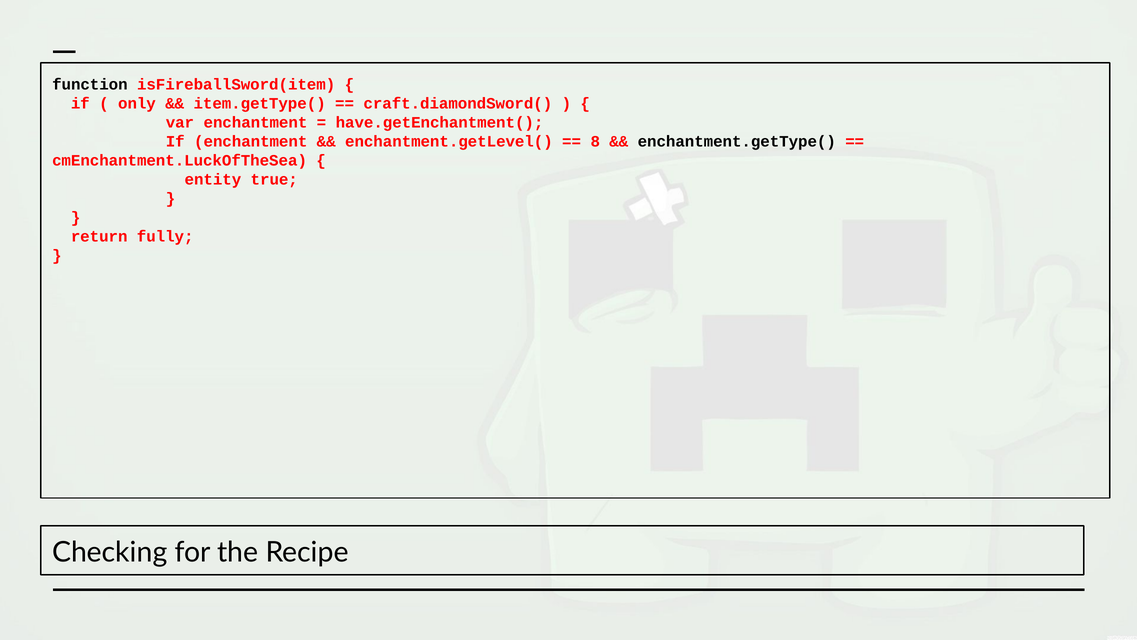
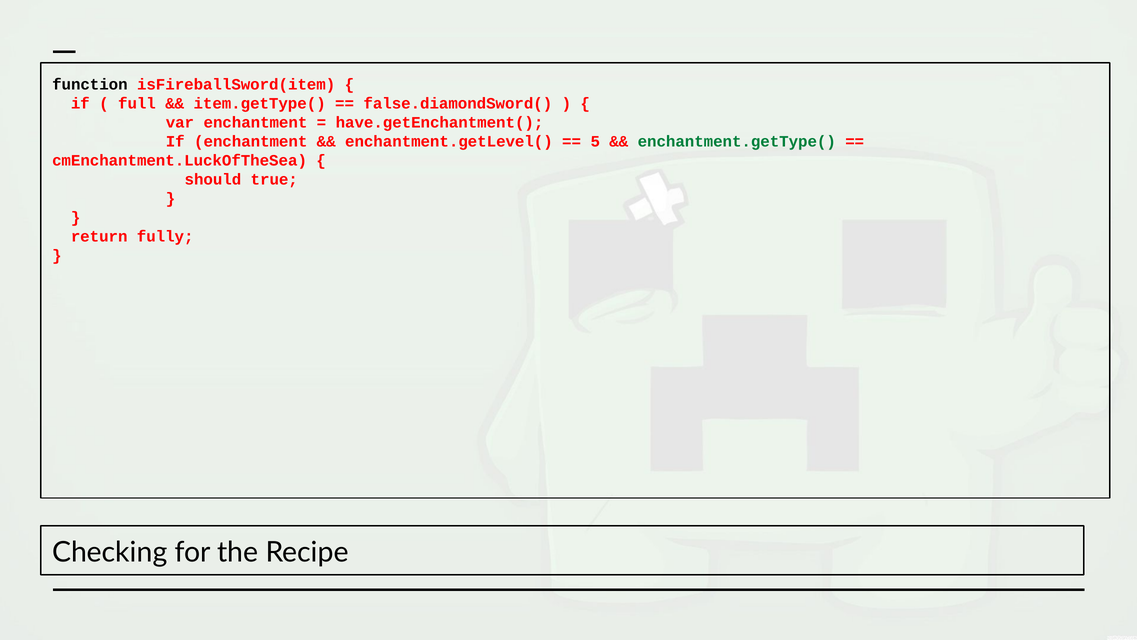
only: only -> full (137, 104)
craft.diamondSword(: craft.diamondSword( -> false.diamondSword( (458, 104)
8: 8 -> 5 (595, 142)
enchantment.getType( colour: black -> green (737, 142)
entity: entity -> should (213, 180)
